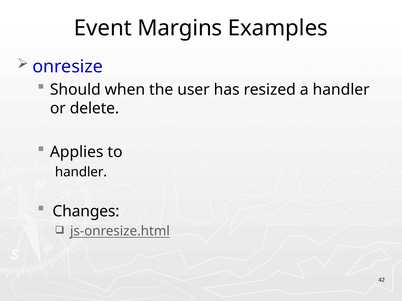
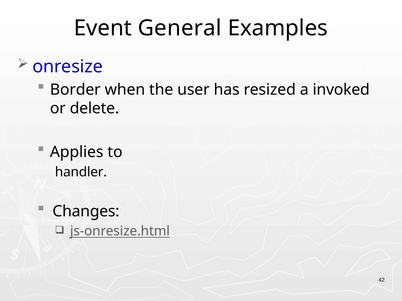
Margins: Margins -> General (180, 28)
Should: Should -> Border (75, 90)
a handler: handler -> invoked (341, 90)
